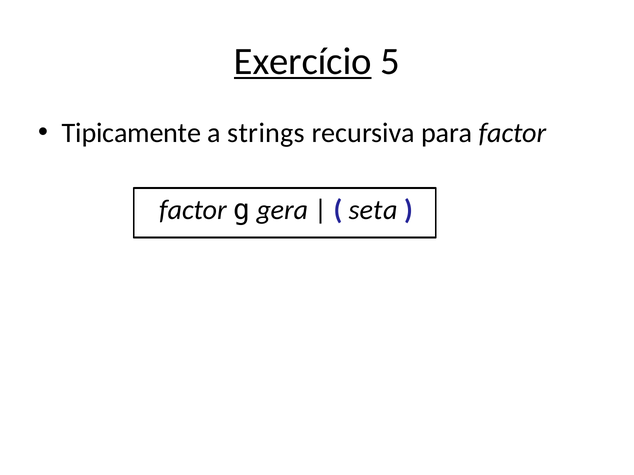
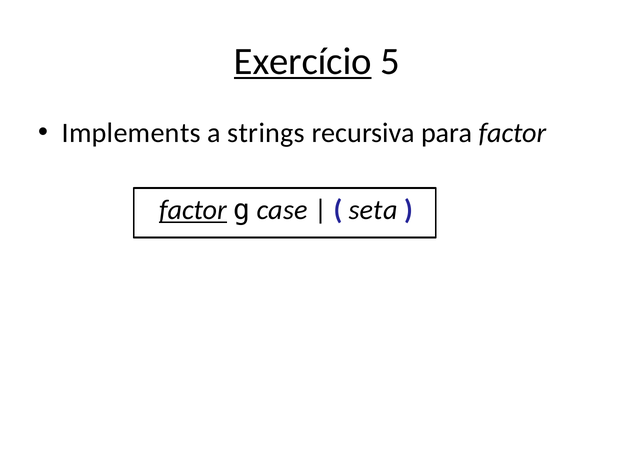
Tipicamente: Tipicamente -> Implements (131, 133)
factor underline: none -> present (193, 210)
gera: gera -> case (282, 210)
